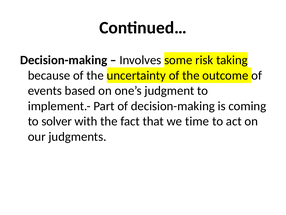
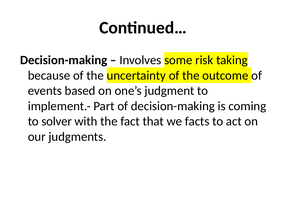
time: time -> facts (197, 121)
